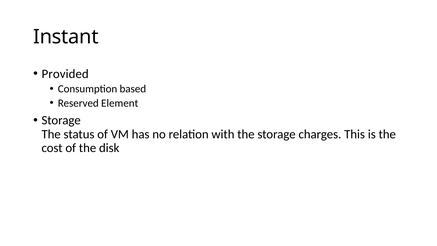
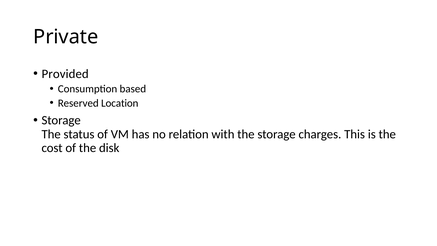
Instant: Instant -> Private (66, 37)
Element: Element -> Location (120, 103)
